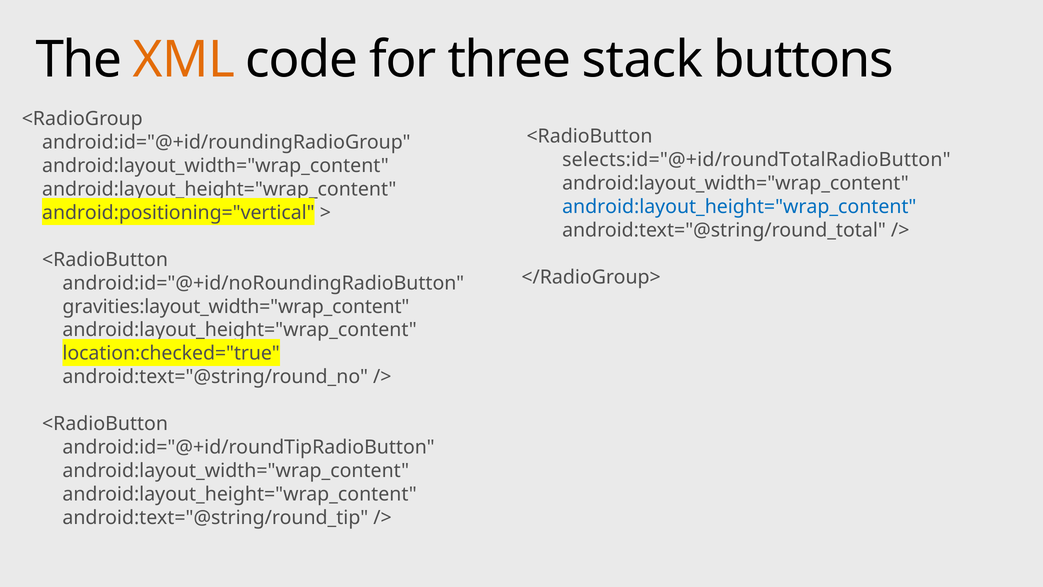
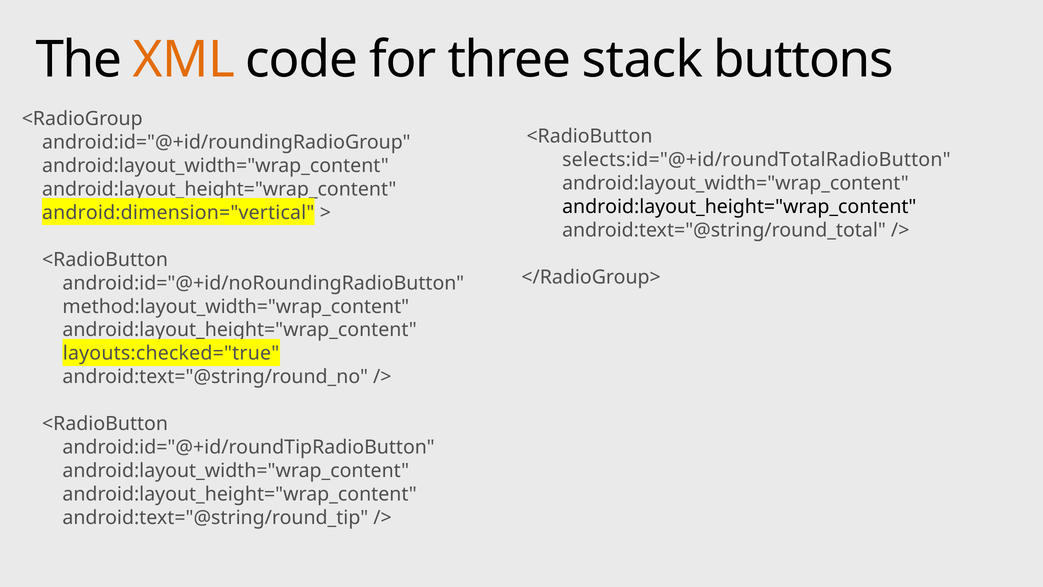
android:layout_height="wrap_content colour: blue -> black (739, 207)
android:positioning="vertical: android:positioning="vertical -> android:dimension="vertical (178, 213)
gravities:layout_width="wrap_content: gravities:layout_width="wrap_content -> method:layout_width="wrap_content (236, 306)
location:checked="true: location:checked="true -> layouts:checked="true (171, 353)
